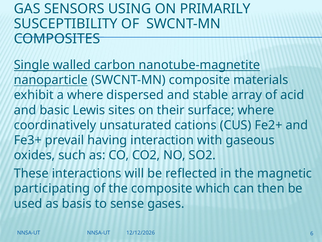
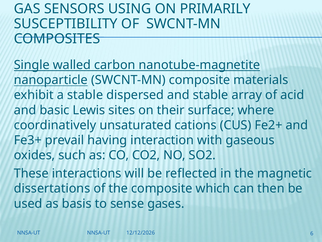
a where: where -> stable (85, 95)
participating: participating -> dissertations (52, 188)
